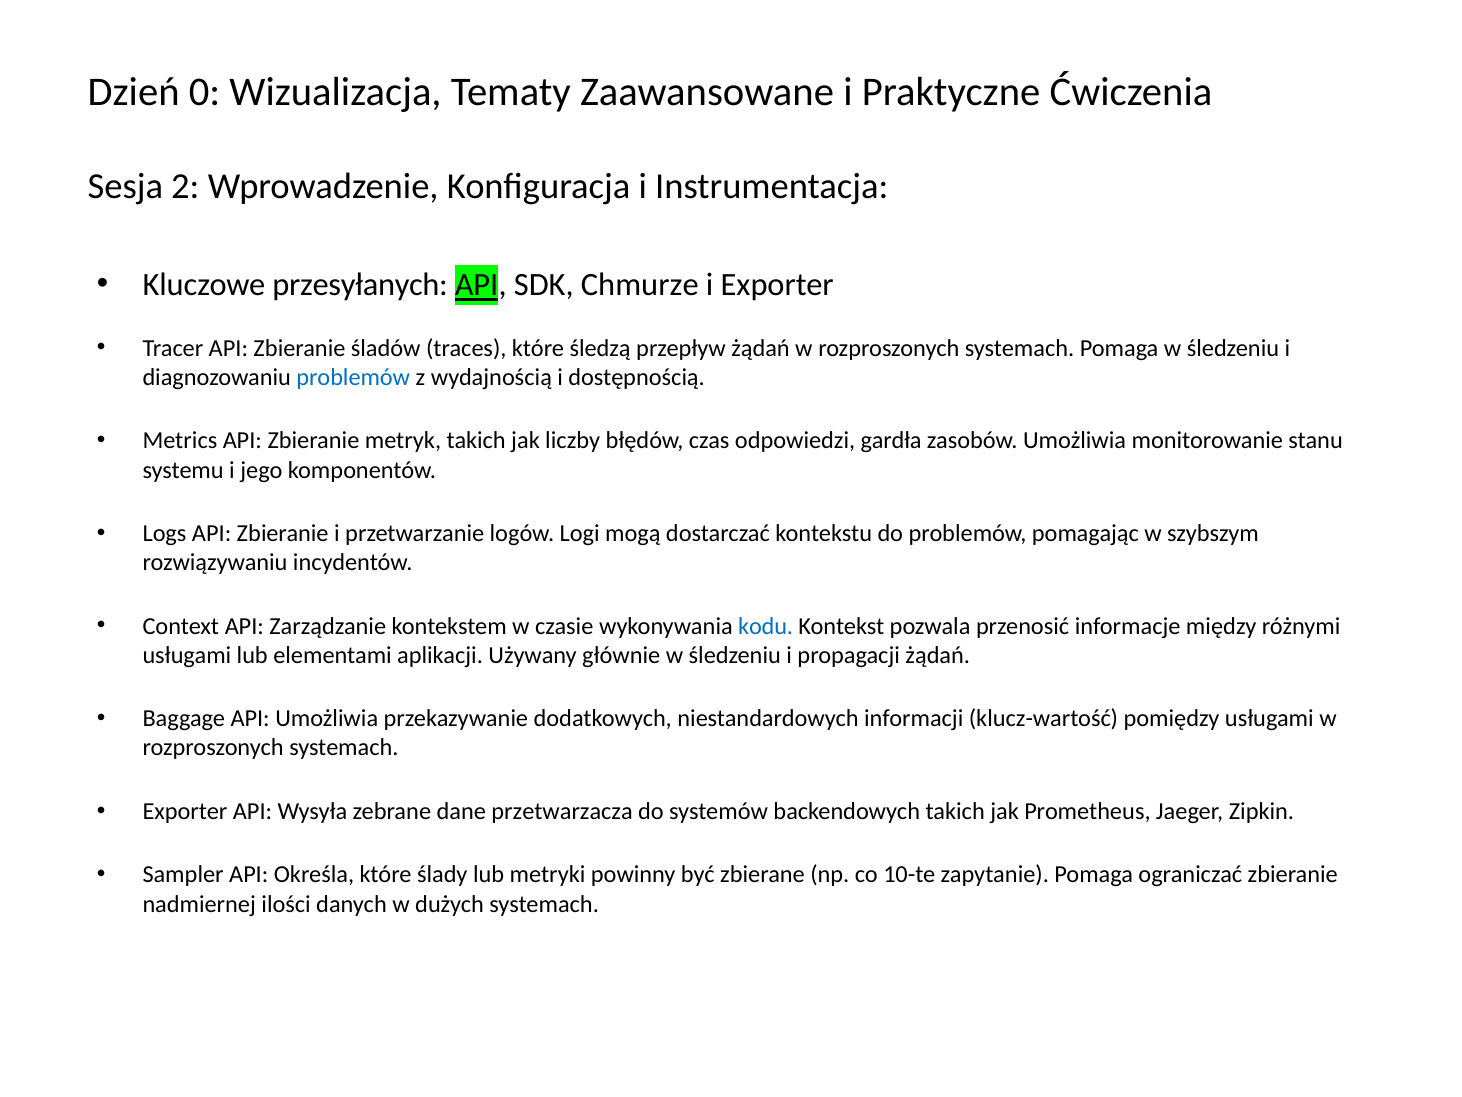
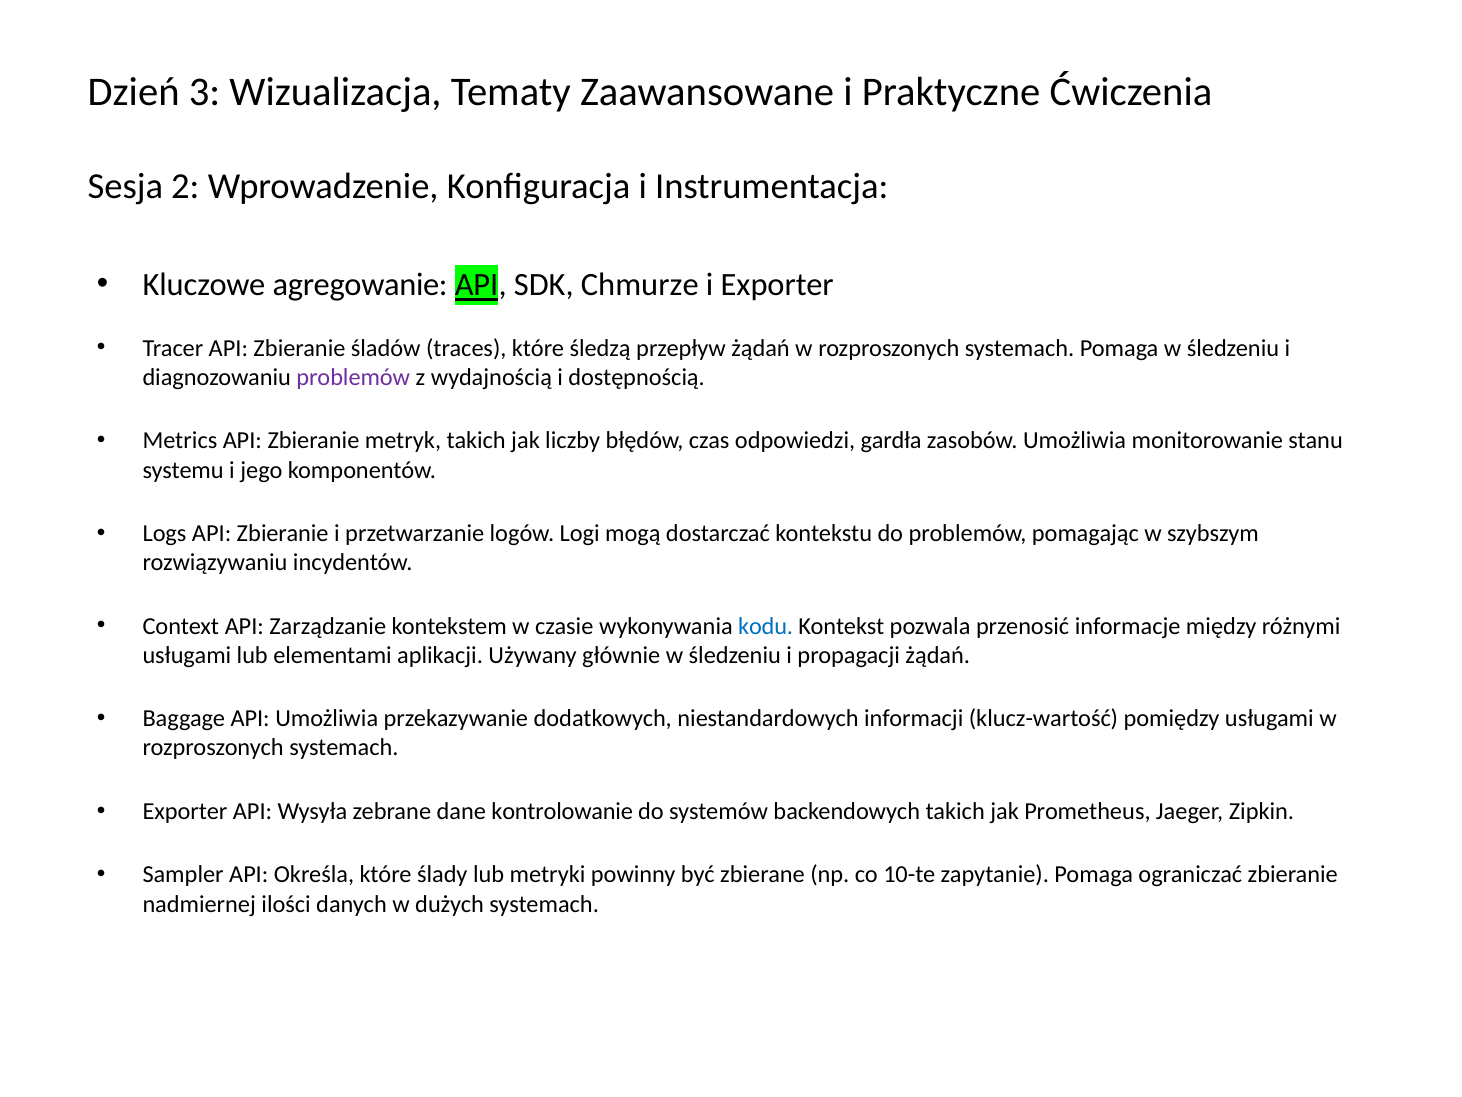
0: 0 -> 3 (205, 92)
przesyłanych: przesyłanych -> agregowanie (360, 285)
problemów colour: blue -> purple (353, 377)
przetwarzacza: przetwarzacza -> kontrolowanie (562, 811)
